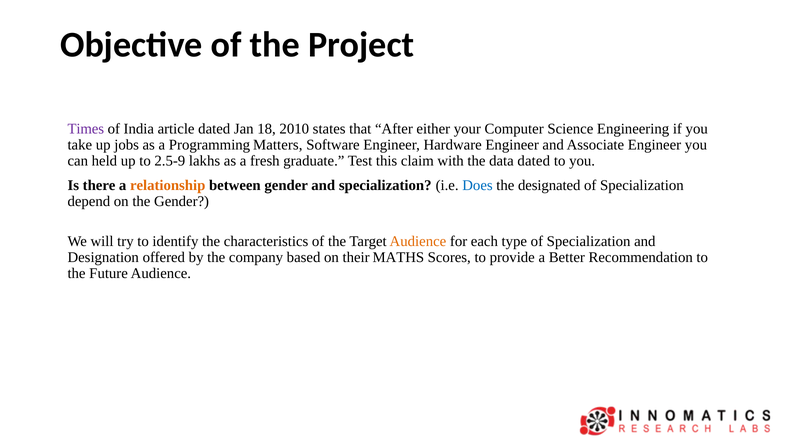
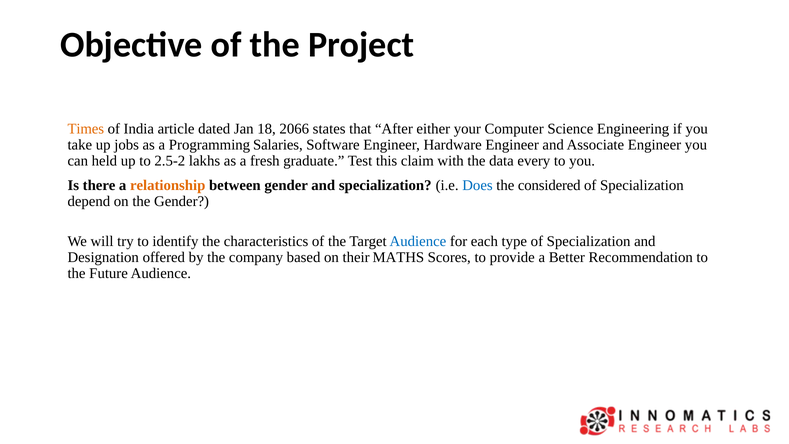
Times colour: purple -> orange (86, 129)
2010: 2010 -> 2066 (294, 129)
Matters: Matters -> Salaries (278, 145)
2.5-9: 2.5-9 -> 2.5-2 (170, 161)
data dated: dated -> every (534, 161)
designated: designated -> considered (549, 185)
Audience colour: orange -> blue (418, 241)
